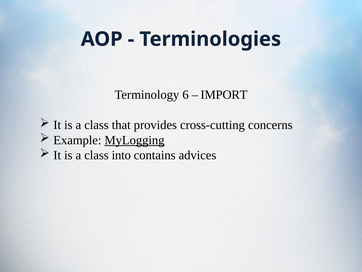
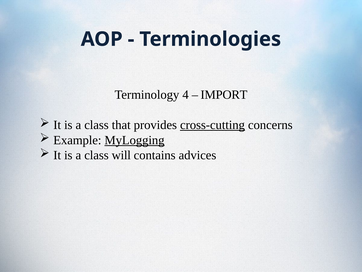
6: 6 -> 4 (186, 95)
cross-cutting underline: none -> present (212, 125)
into: into -> will (121, 155)
